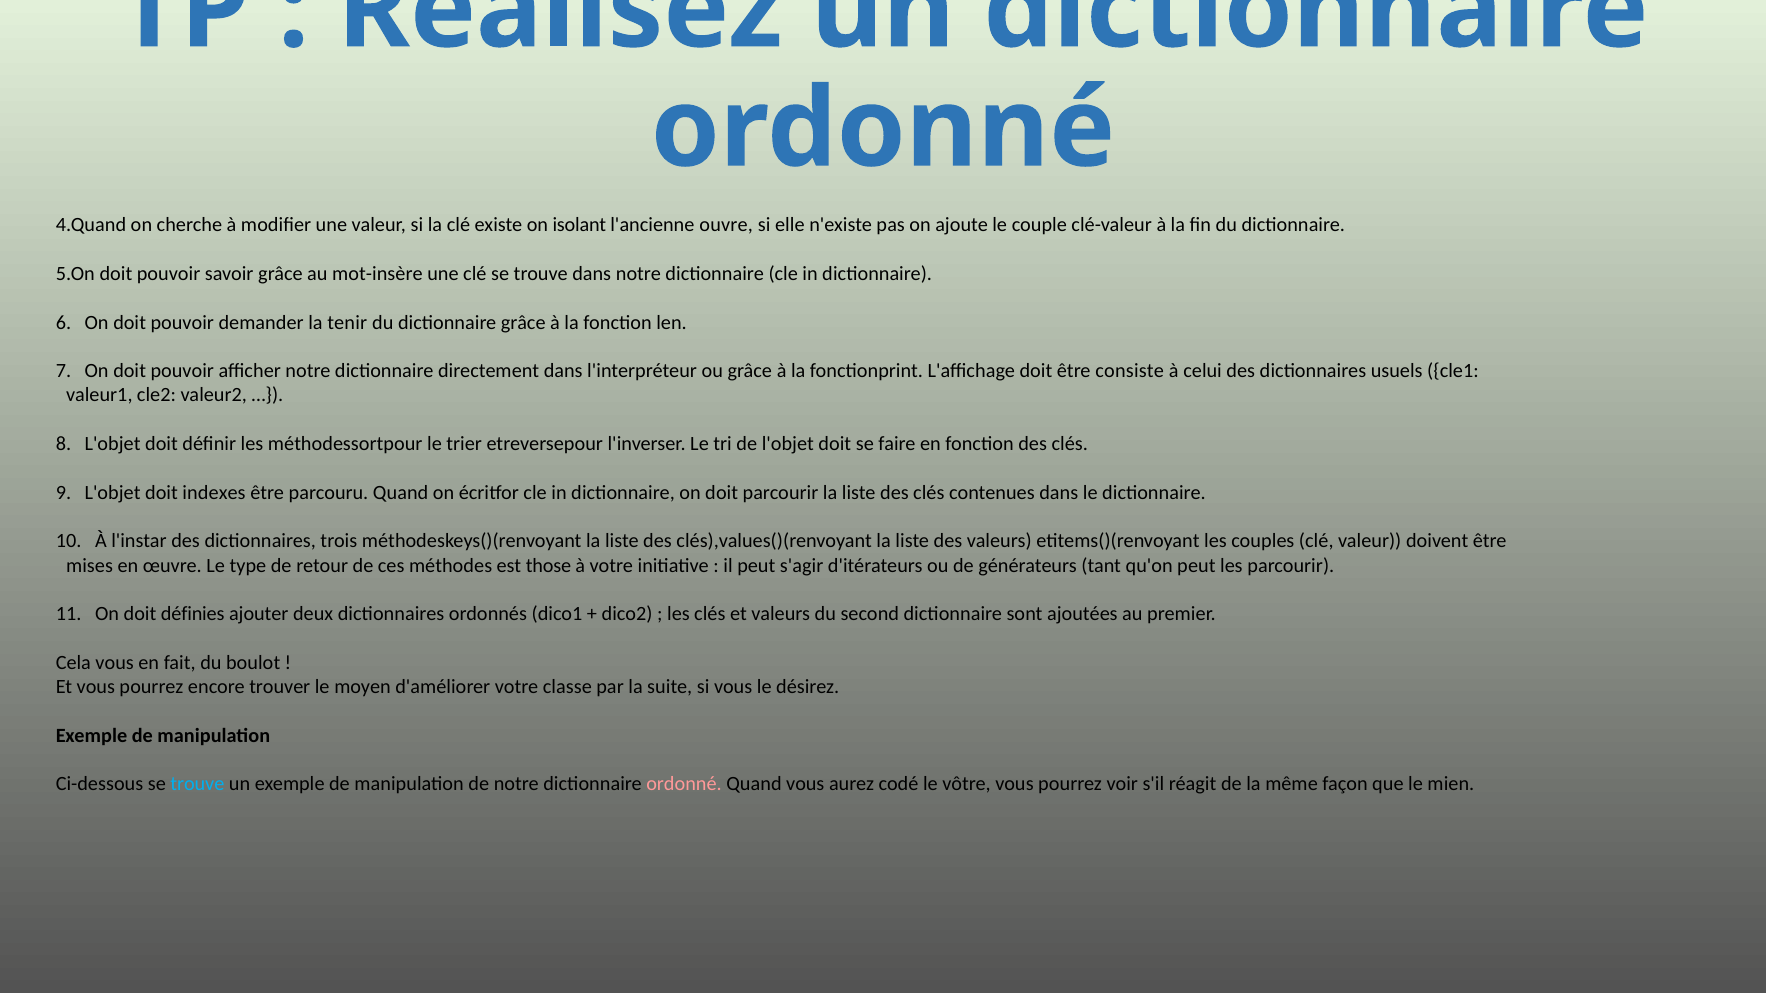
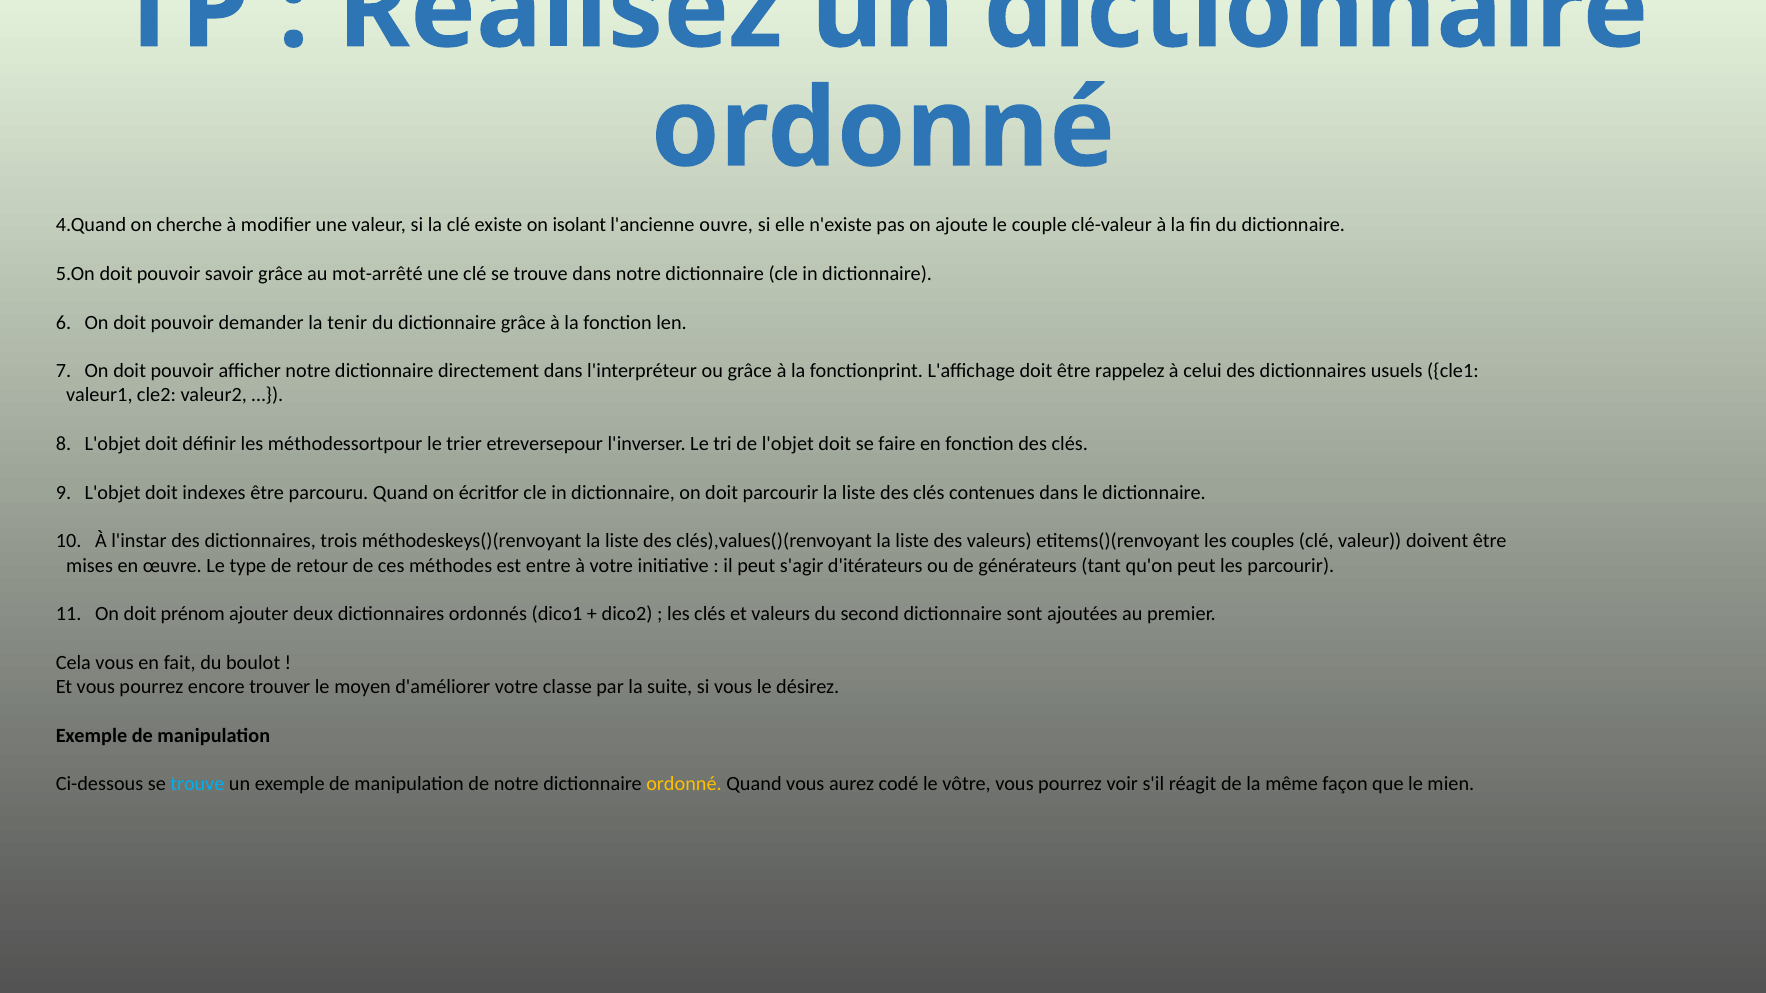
mot-insère: mot-insère -> mot-arrêté (377, 274)
consiste: consiste -> rappelez (1130, 371)
those: those -> entre (548, 566)
définies: définies -> prénom (193, 614)
ordonné colour: pink -> yellow (684, 784)
